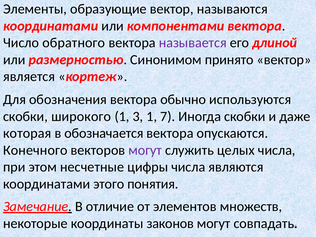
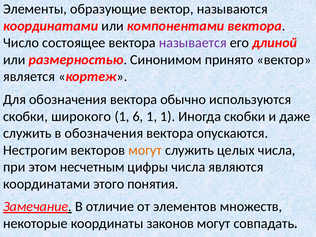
обратного: обратного -> состоящее (74, 43)
3: 3 -> 6 (138, 116)
1 7: 7 -> 1 (168, 116)
которая: которая -> служить (27, 133)
в обозначается: обозначается -> обозначения (104, 133)
Конечного: Конечного -> Нестрогим (35, 150)
могут colour: purple -> orange (145, 150)
несчетные: несчетные -> несчетным (92, 167)
